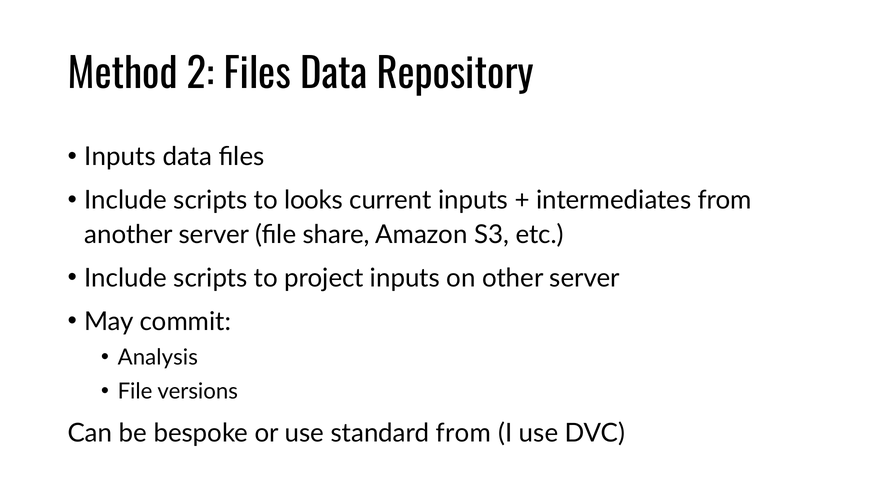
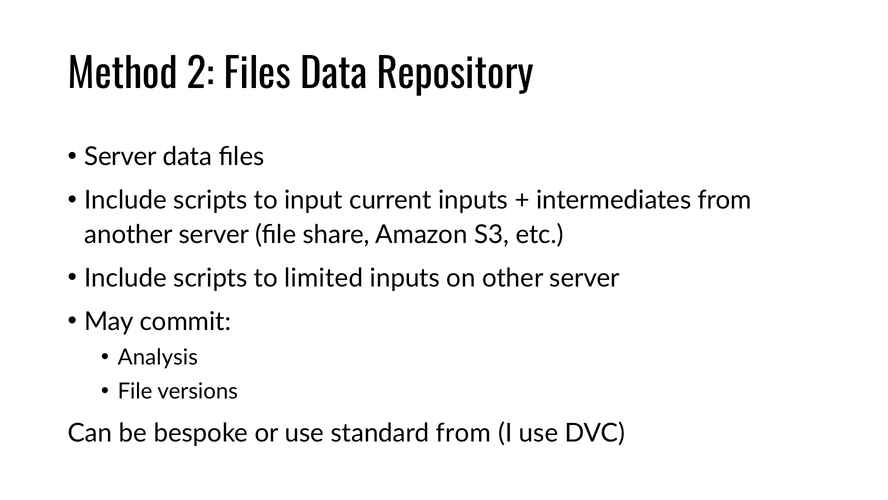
Inputs: Inputs -> Server (120, 157)
looks: looks -> input (314, 200)
project: project -> limited (324, 278)
